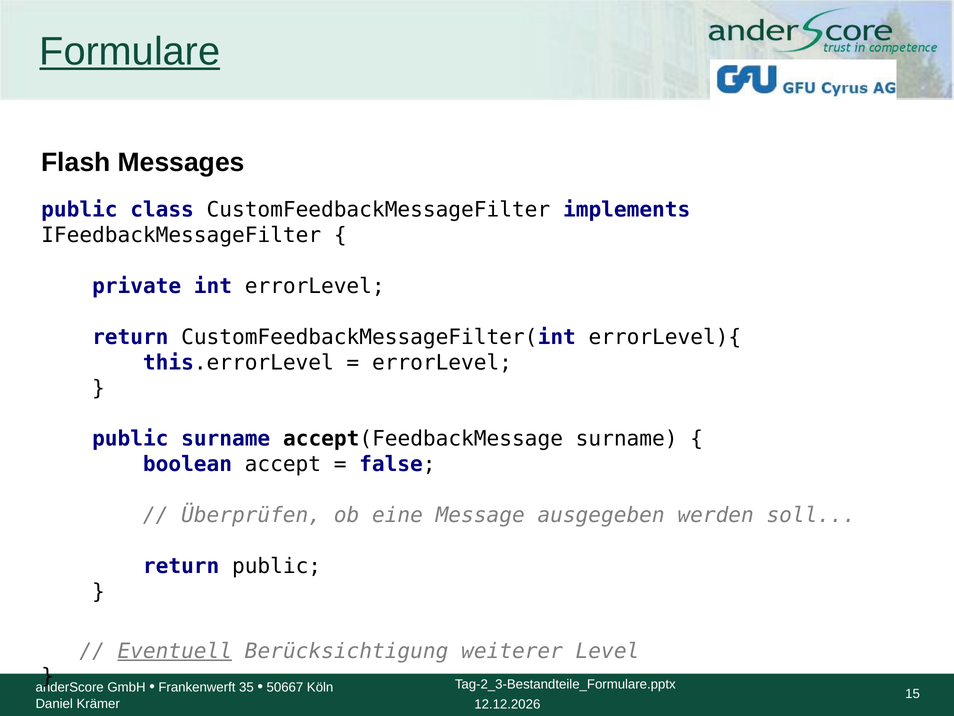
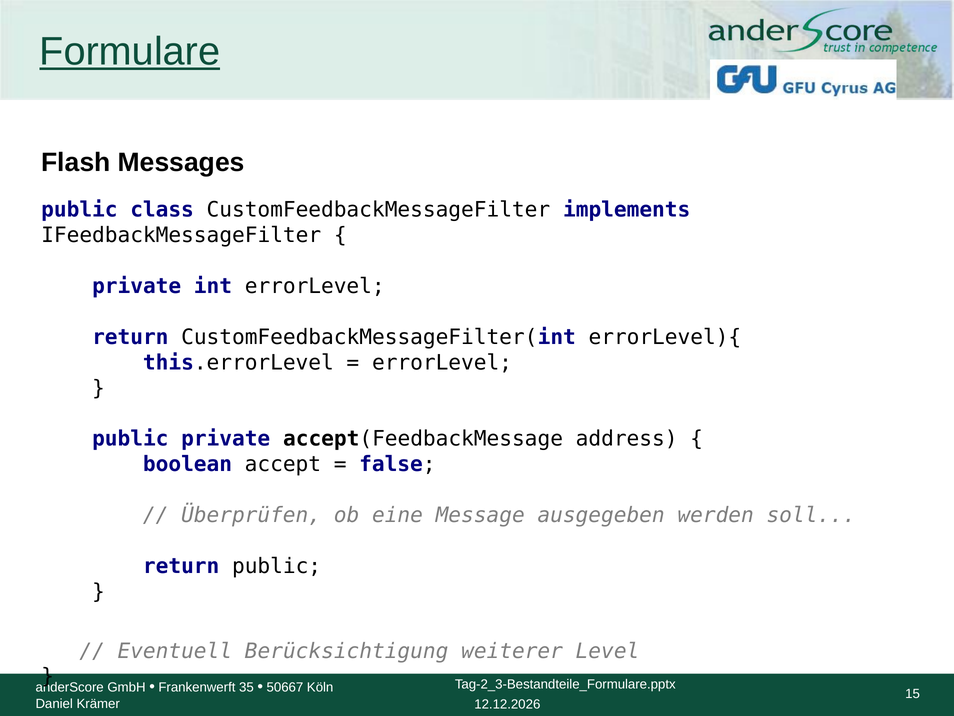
public surname: surname -> private (226, 439)
accept(FeedbackMessage surname: surname -> address (627, 439)
Eventuell underline: present -> none (175, 651)
